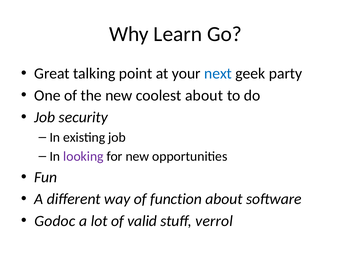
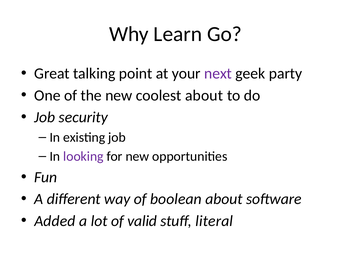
next colour: blue -> purple (218, 74)
function: function -> boolean (176, 199)
Godoc: Godoc -> Added (55, 221)
verrol: verrol -> literal (214, 221)
